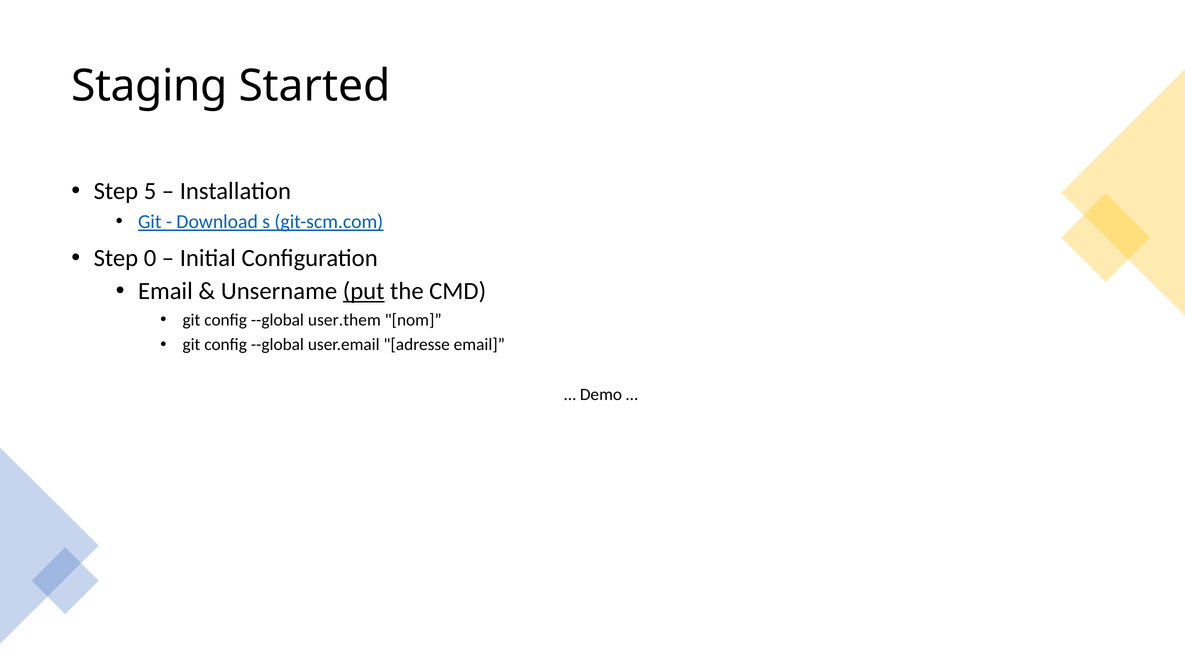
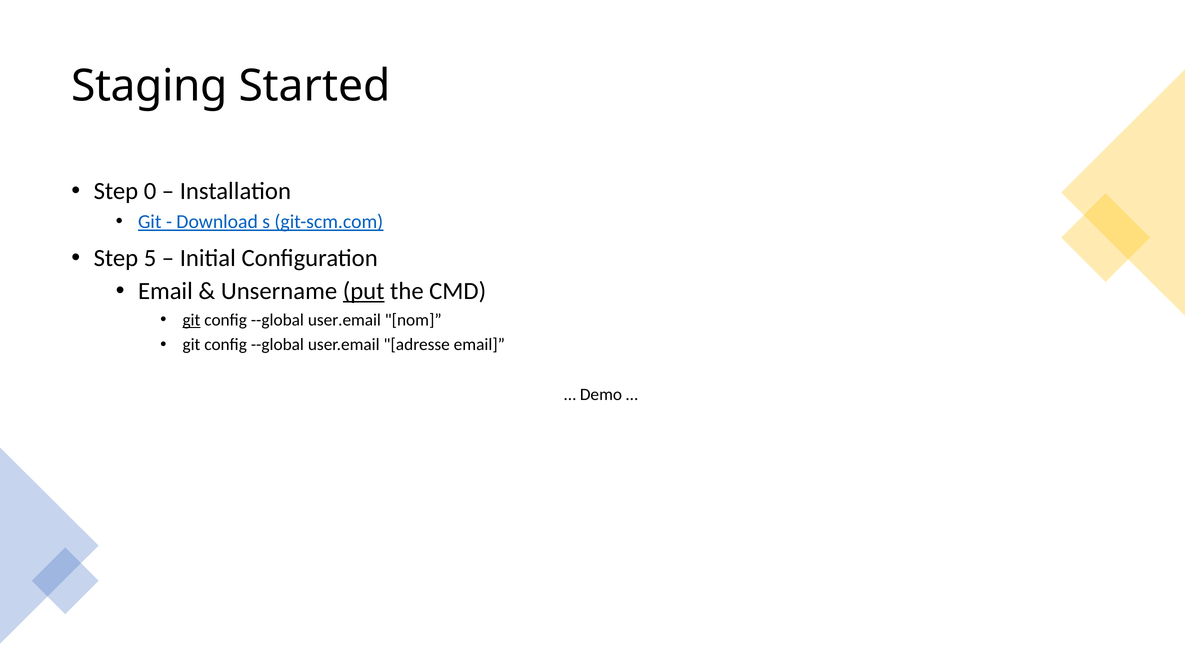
5: 5 -> 0 (150, 191)
0: 0 -> 5 (150, 258)
git underline: none -> present (191, 320)
user.them: user.them -> user.email (344, 320)
